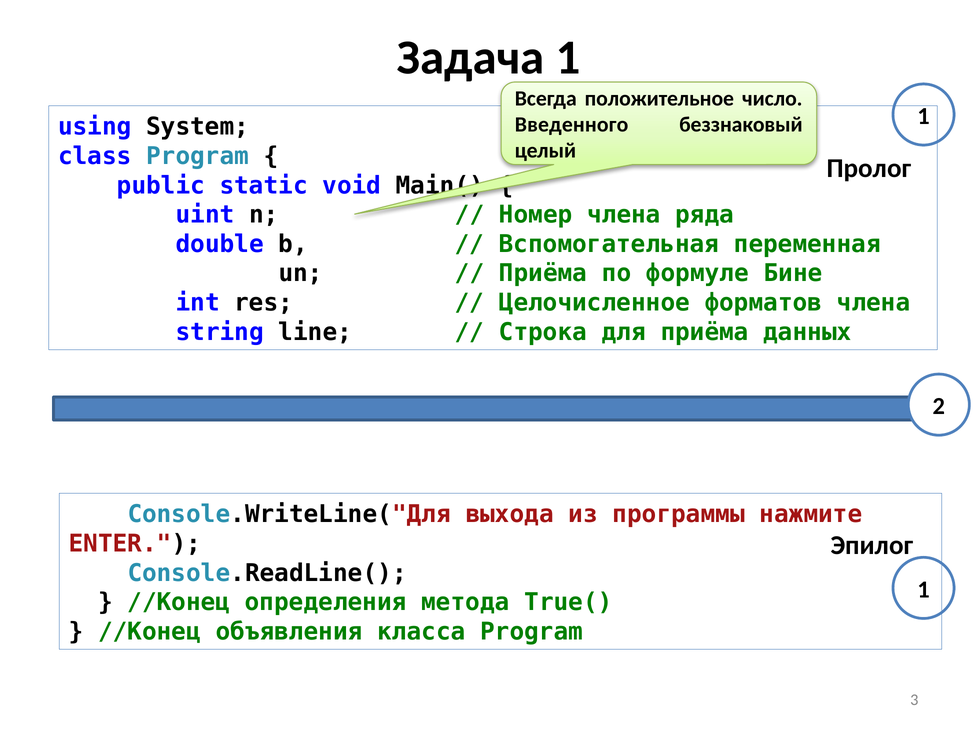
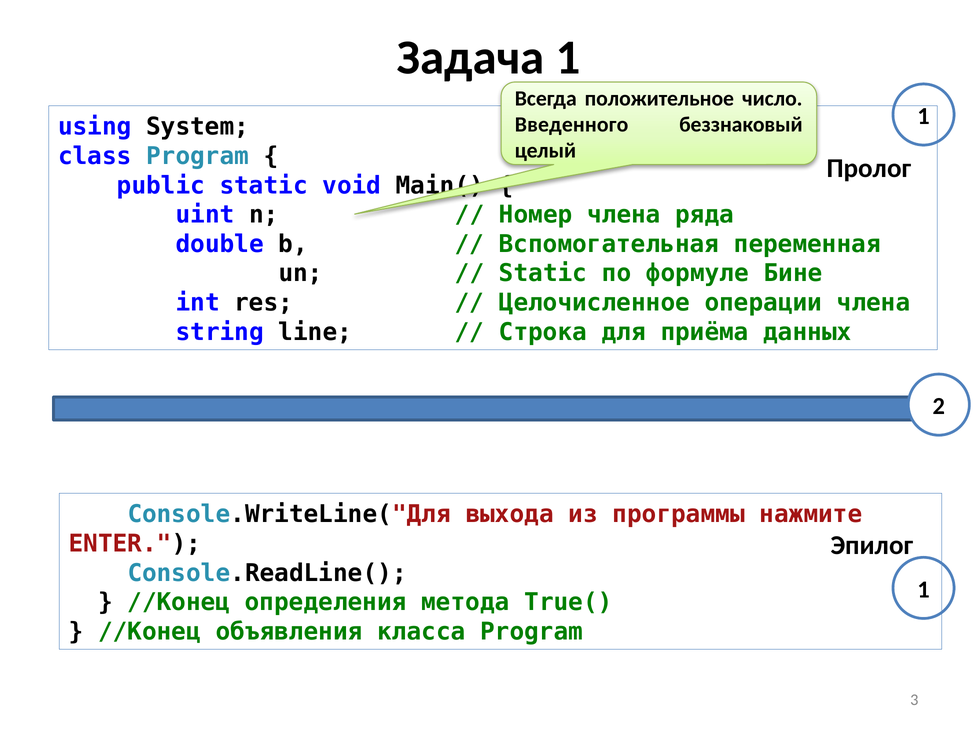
Приёма: Приёма -> Static (543, 273)
форматов: форматов -> операции (763, 303)
